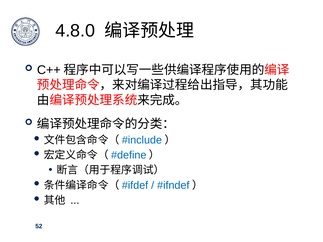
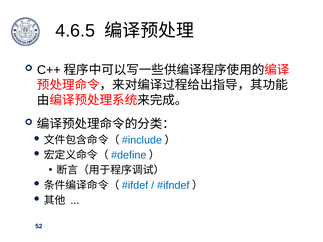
4.8.0: 4.8.0 -> 4.6.5 (75, 31)
